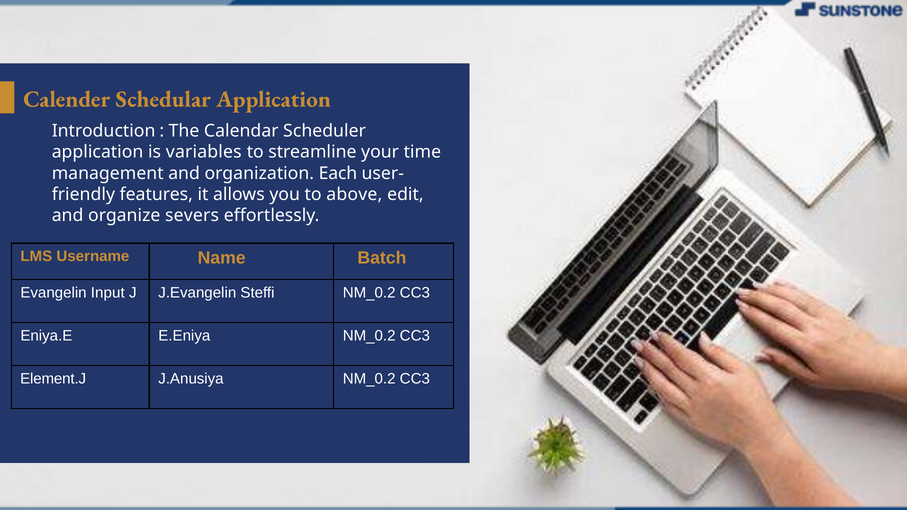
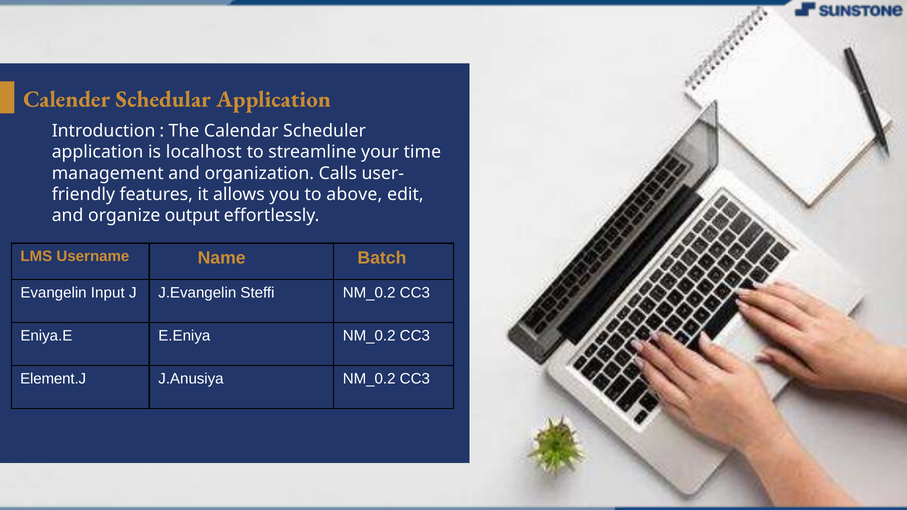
variables: variables -> localhost (204, 152)
Each: Each -> Calls (338, 173)
severs: severs -> output (192, 216)
